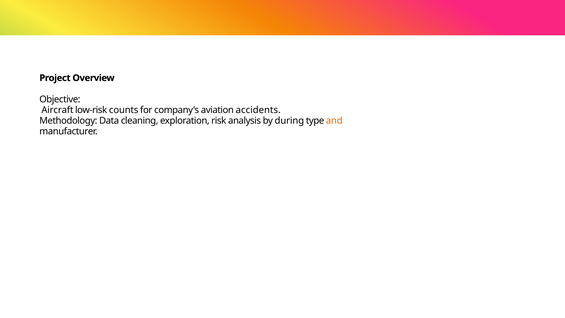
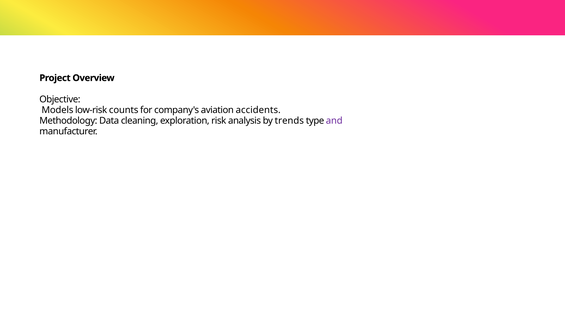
Aircraft: Aircraft -> Models (57, 110)
during: during -> trends (289, 121)
and colour: orange -> purple (334, 121)
